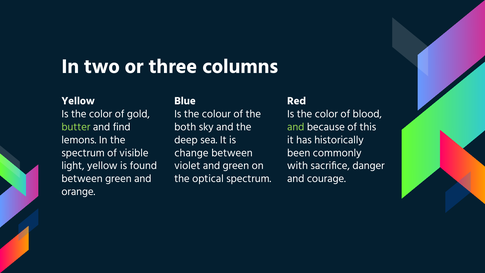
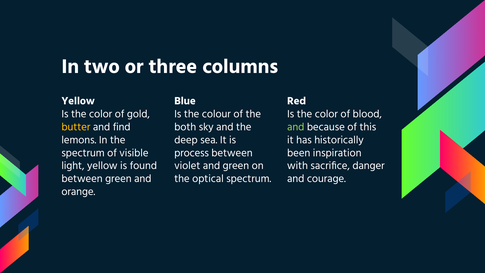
butter colour: light green -> yellow (76, 127)
change: change -> process (192, 153)
commonly: commonly -> inspiration (337, 153)
